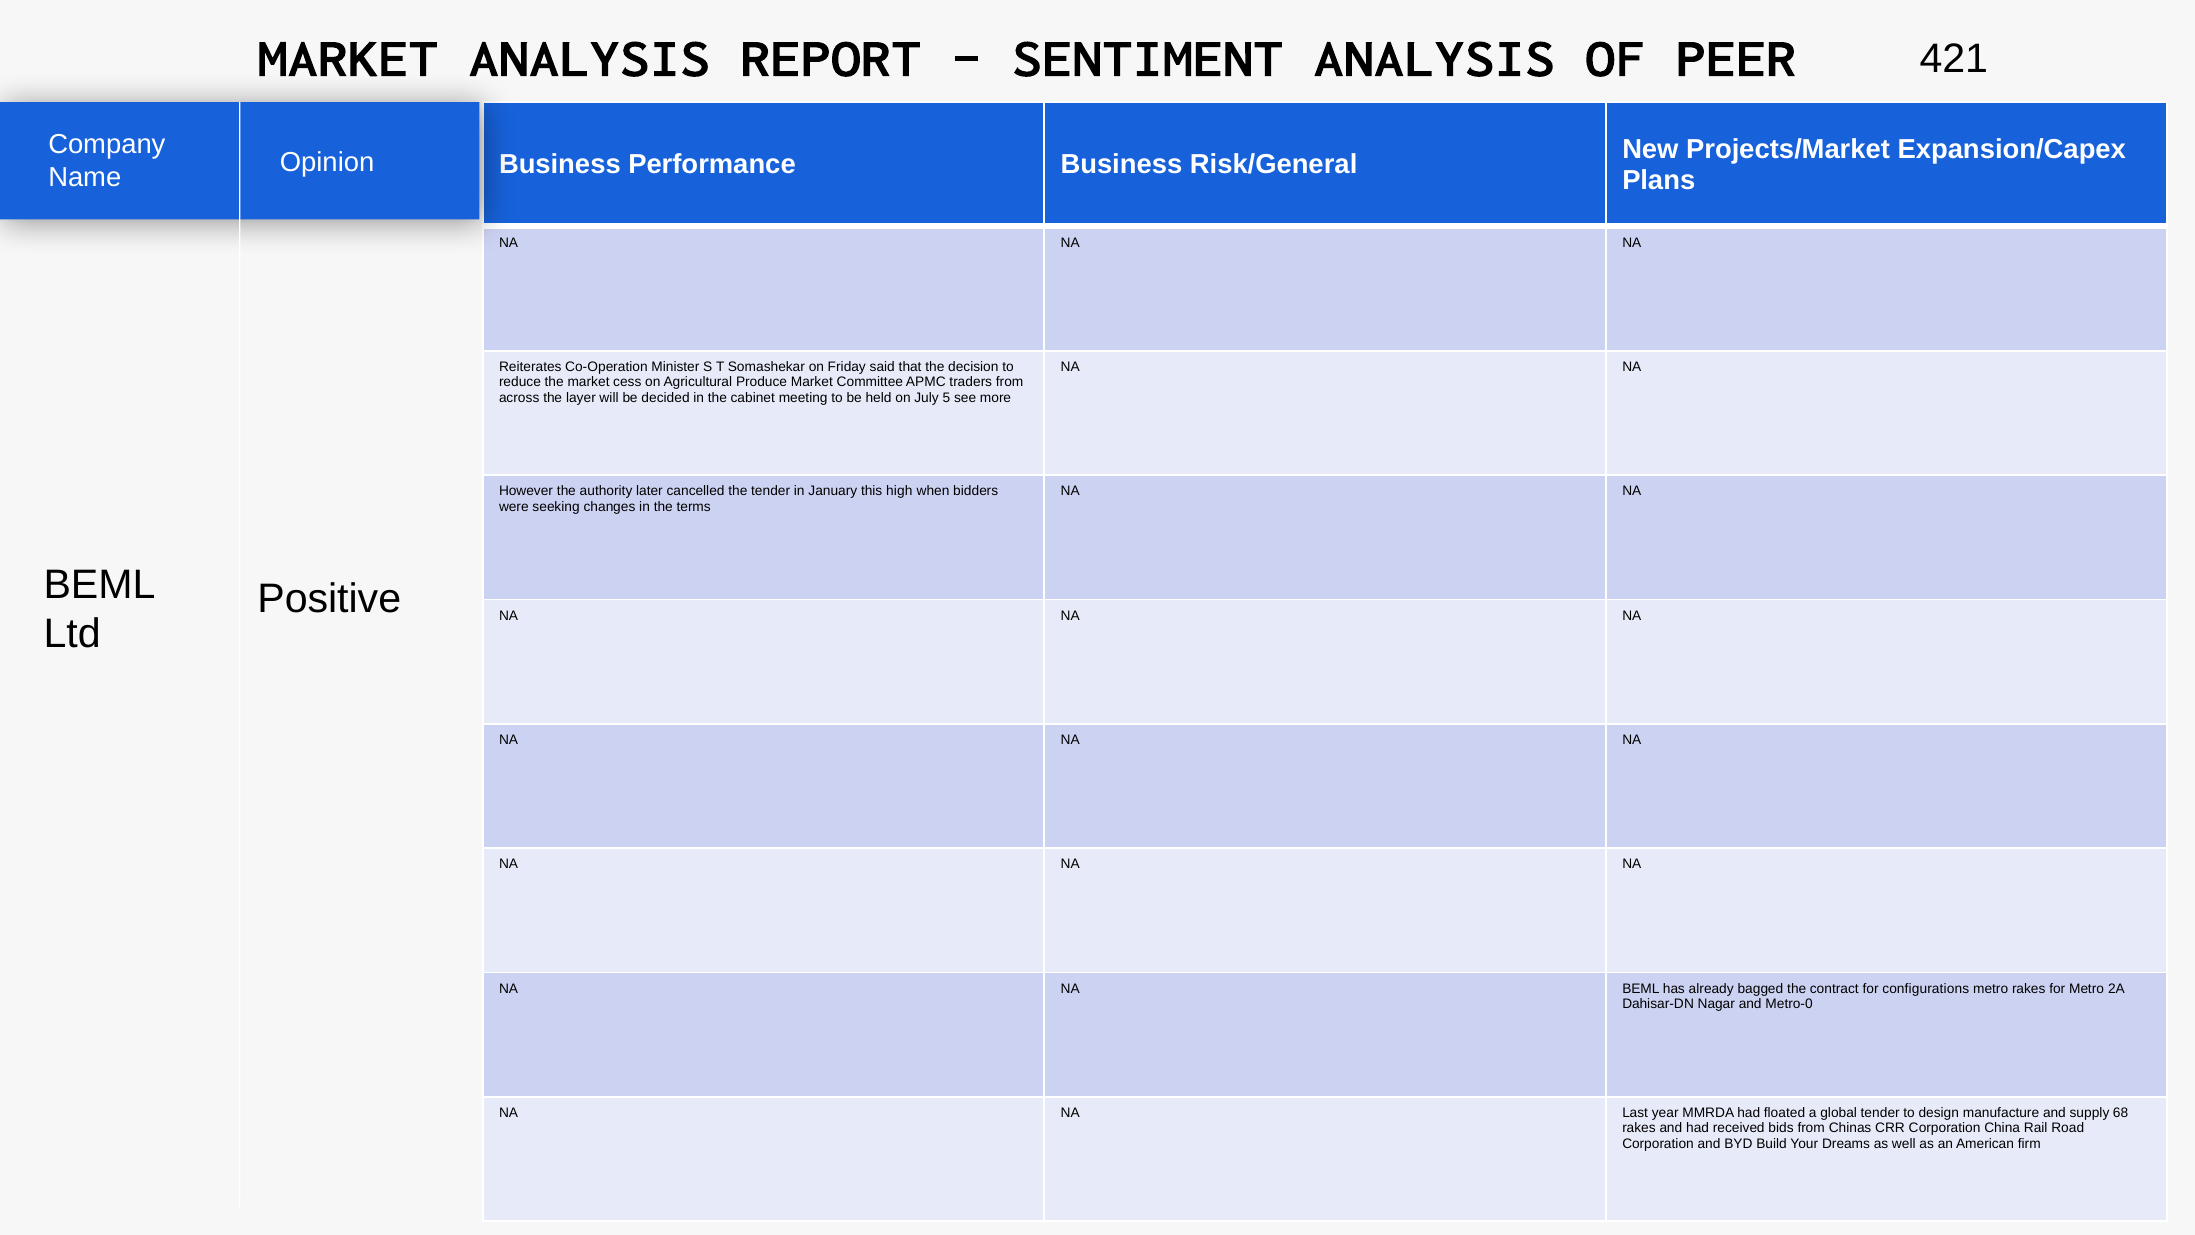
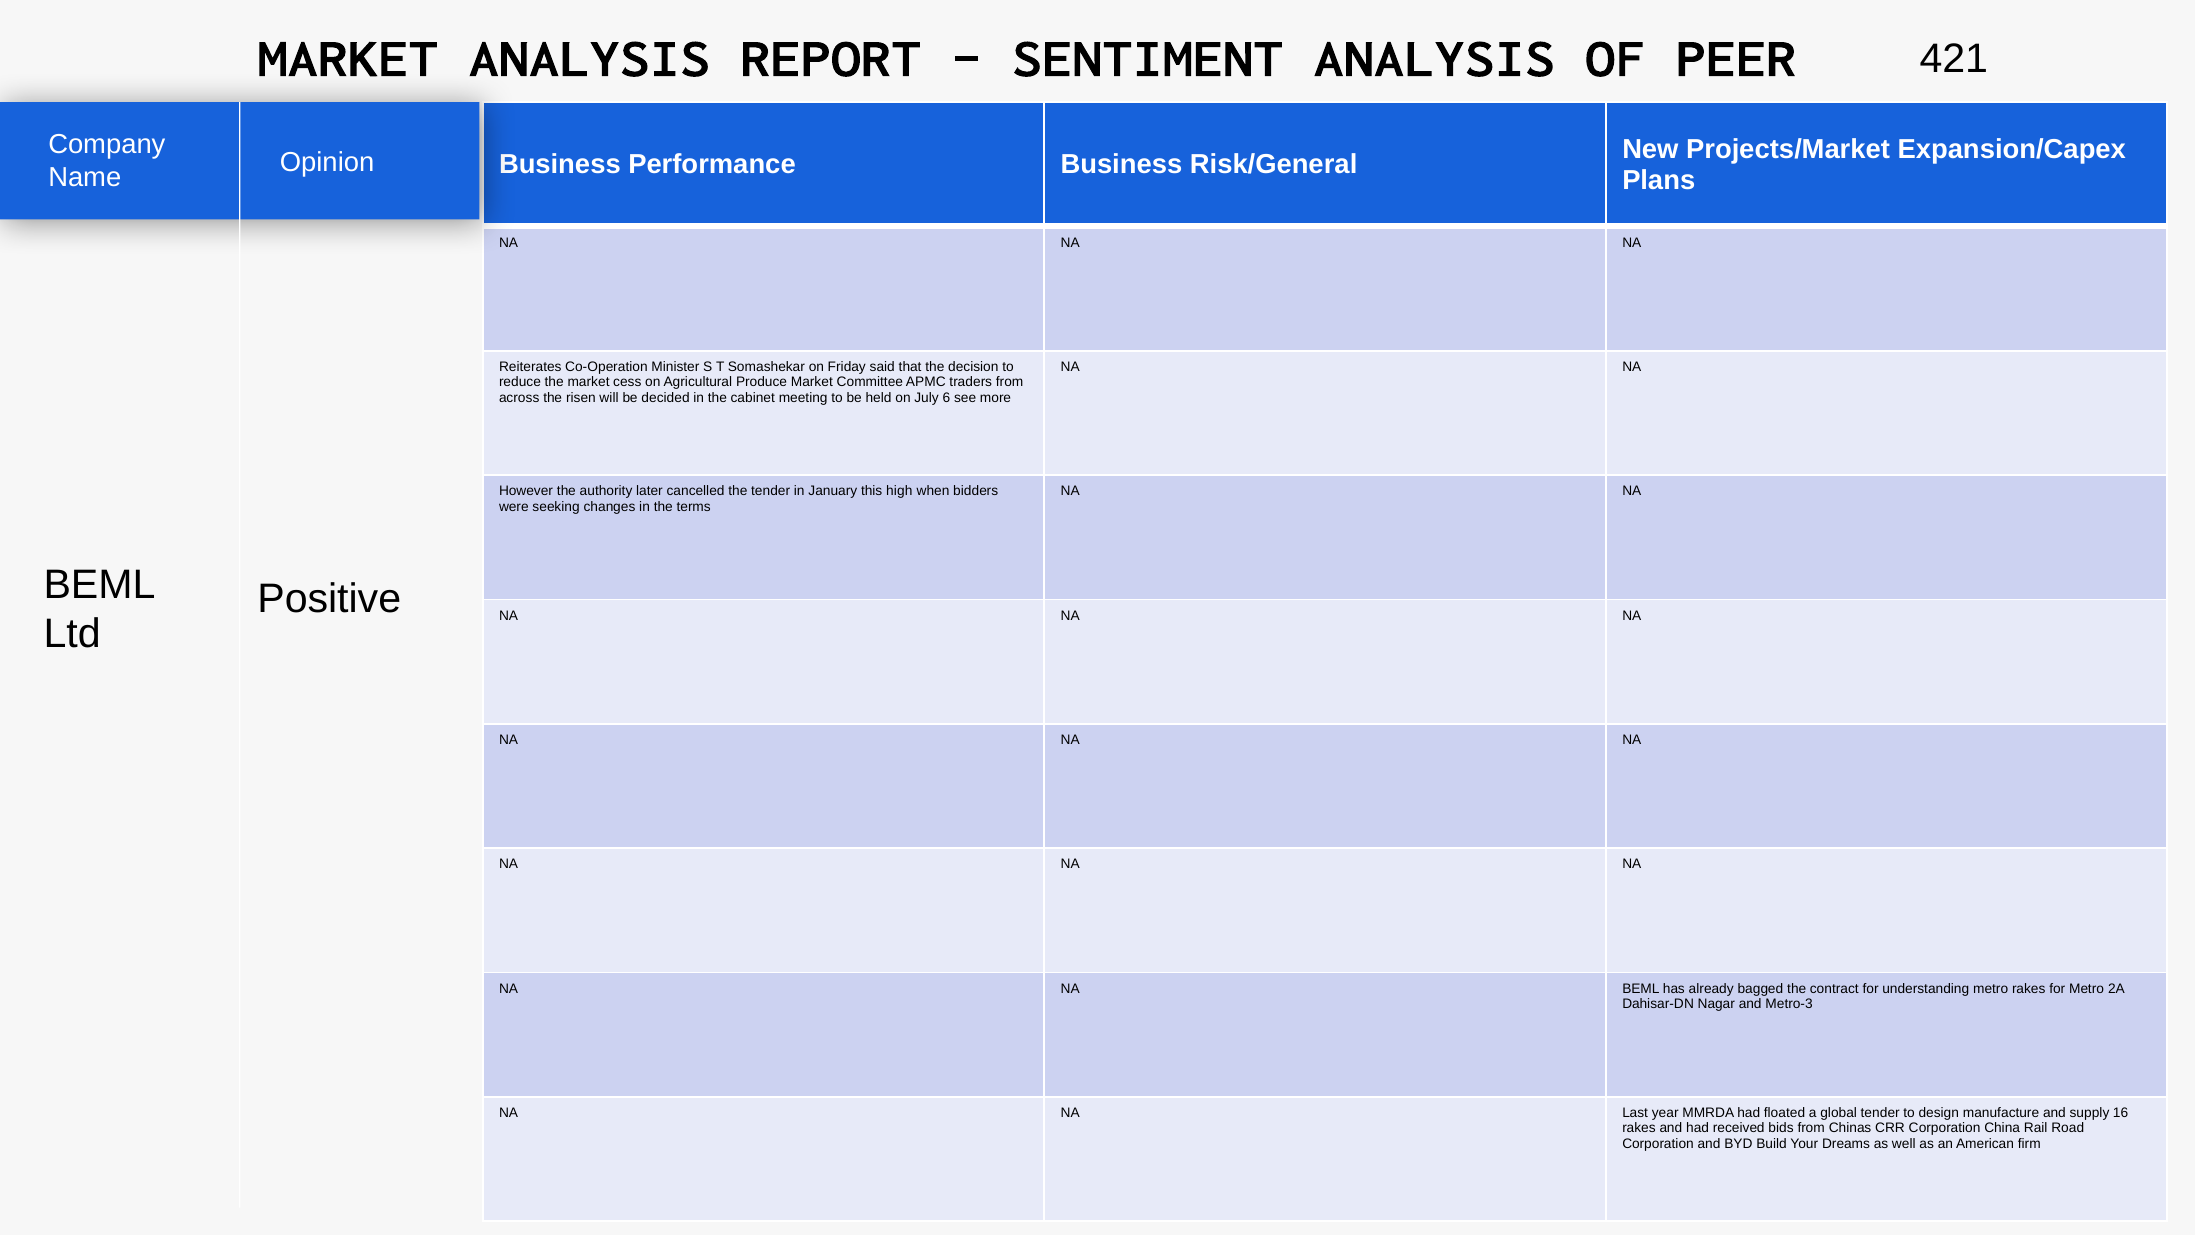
layer: layer -> risen (581, 398)
5: 5 -> 6 (946, 398)
configurations: configurations -> understanding (1926, 988)
Metro-0: Metro-0 -> Metro-3 (1789, 1004)
68: 68 -> 16 (2121, 1113)
